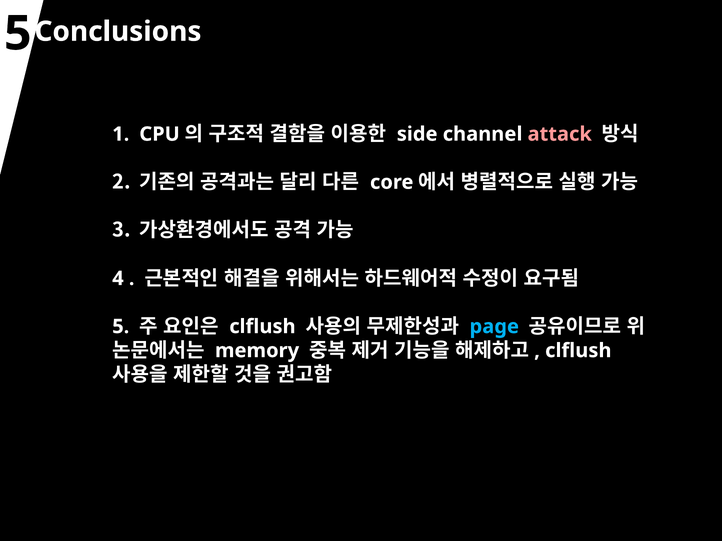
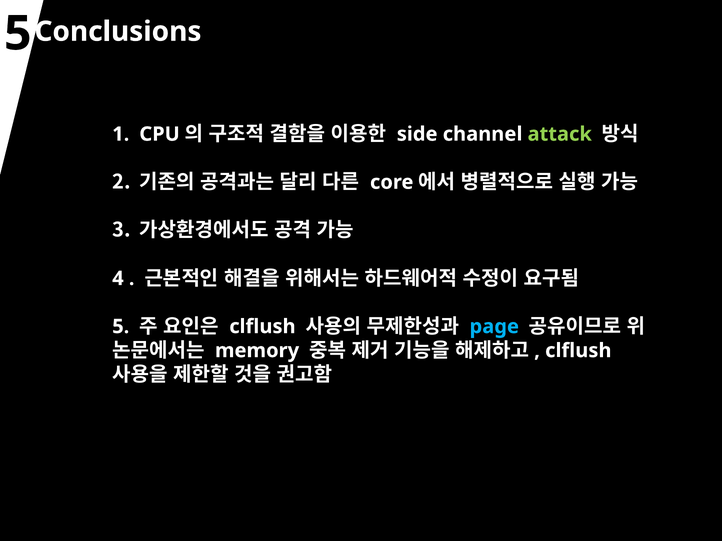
attack colour: pink -> light green (560, 134)
